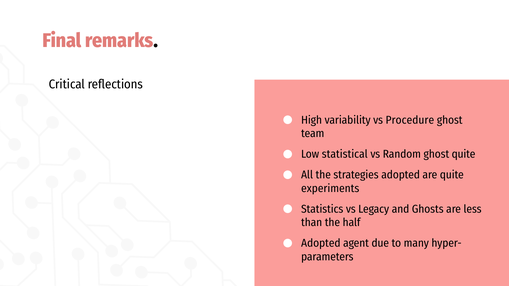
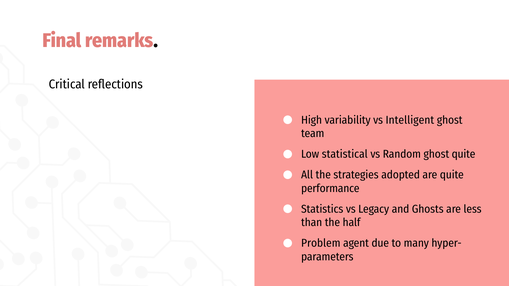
Procedure: Procedure -> Intelligent (410, 120)
experiments: experiments -> performance (330, 189)
Adopted: Adopted -> Problem (321, 243)
